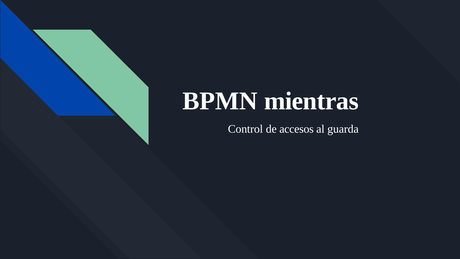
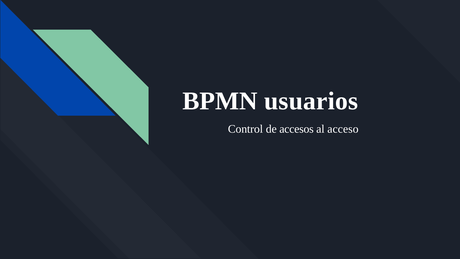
mientras: mientras -> usuarios (311, 101)
guarda: guarda -> acceso (343, 129)
